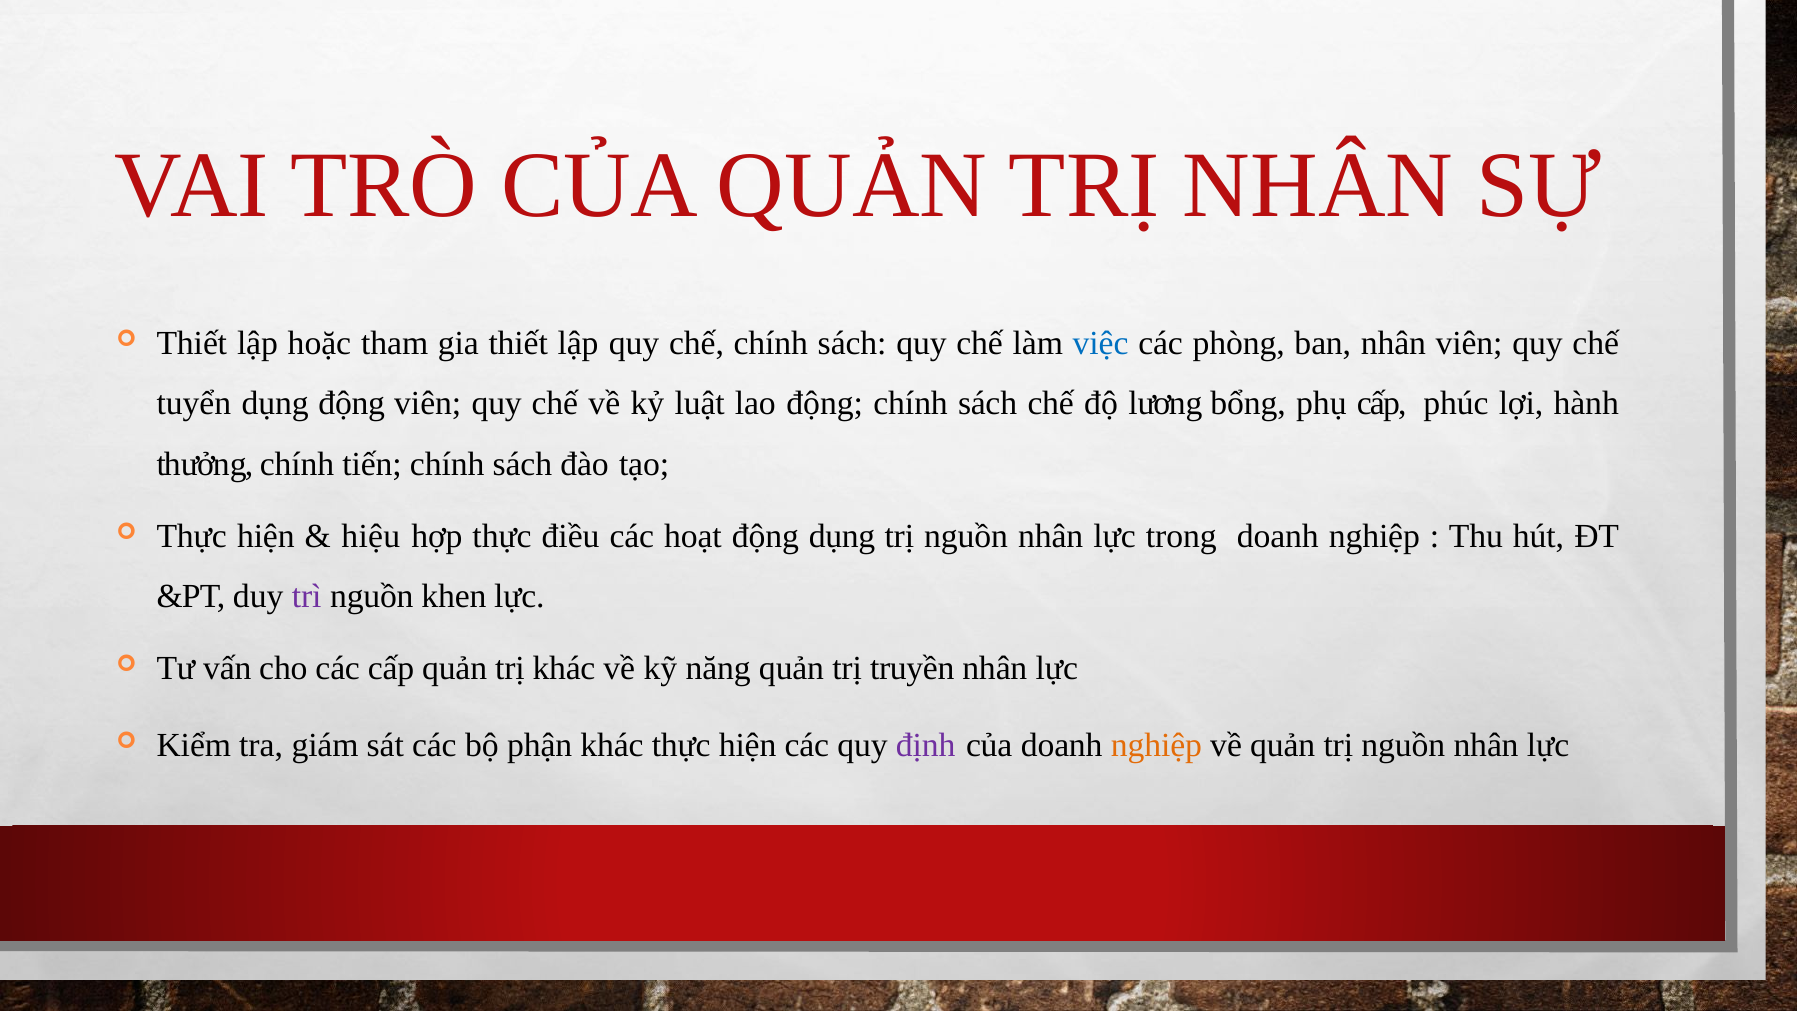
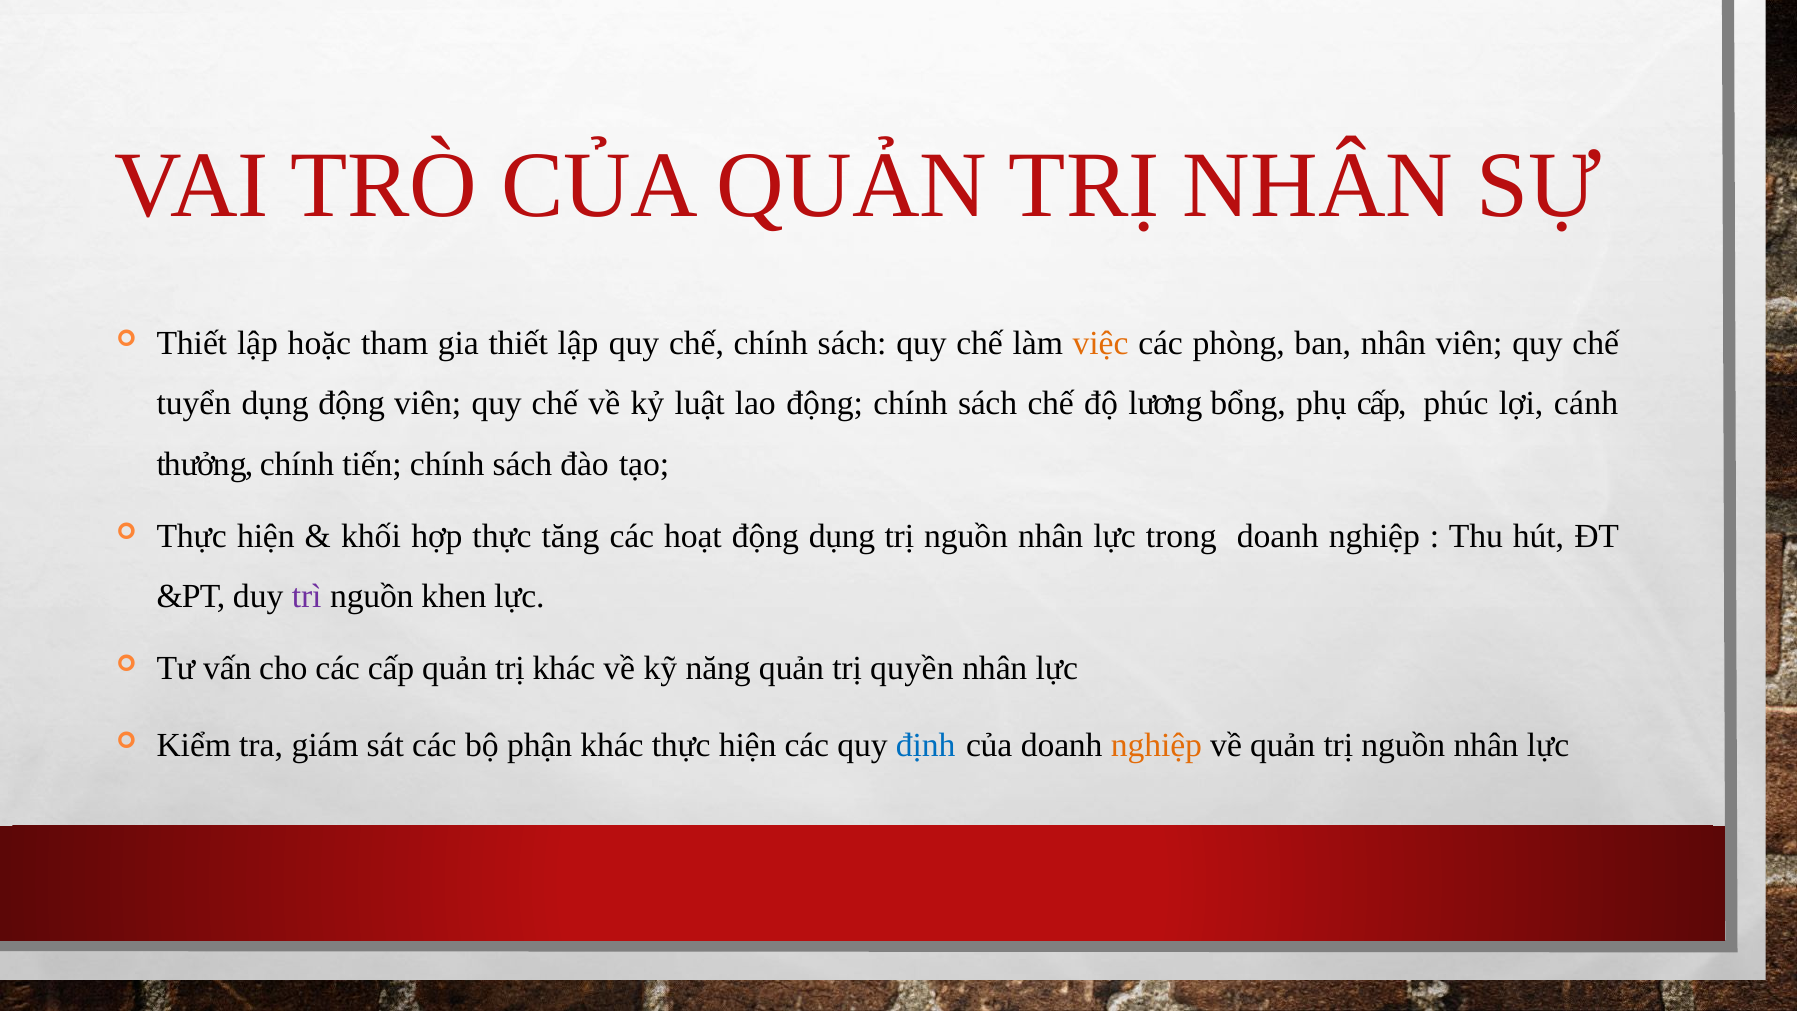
việc colour: blue -> orange (1101, 343)
hành: hành -> cánh (1586, 403)
hiệu: hiệu -> khối (371, 536)
điều: điều -> tăng (571, 536)
truyền: truyền -> quyền (912, 669)
định colour: purple -> blue (926, 745)
